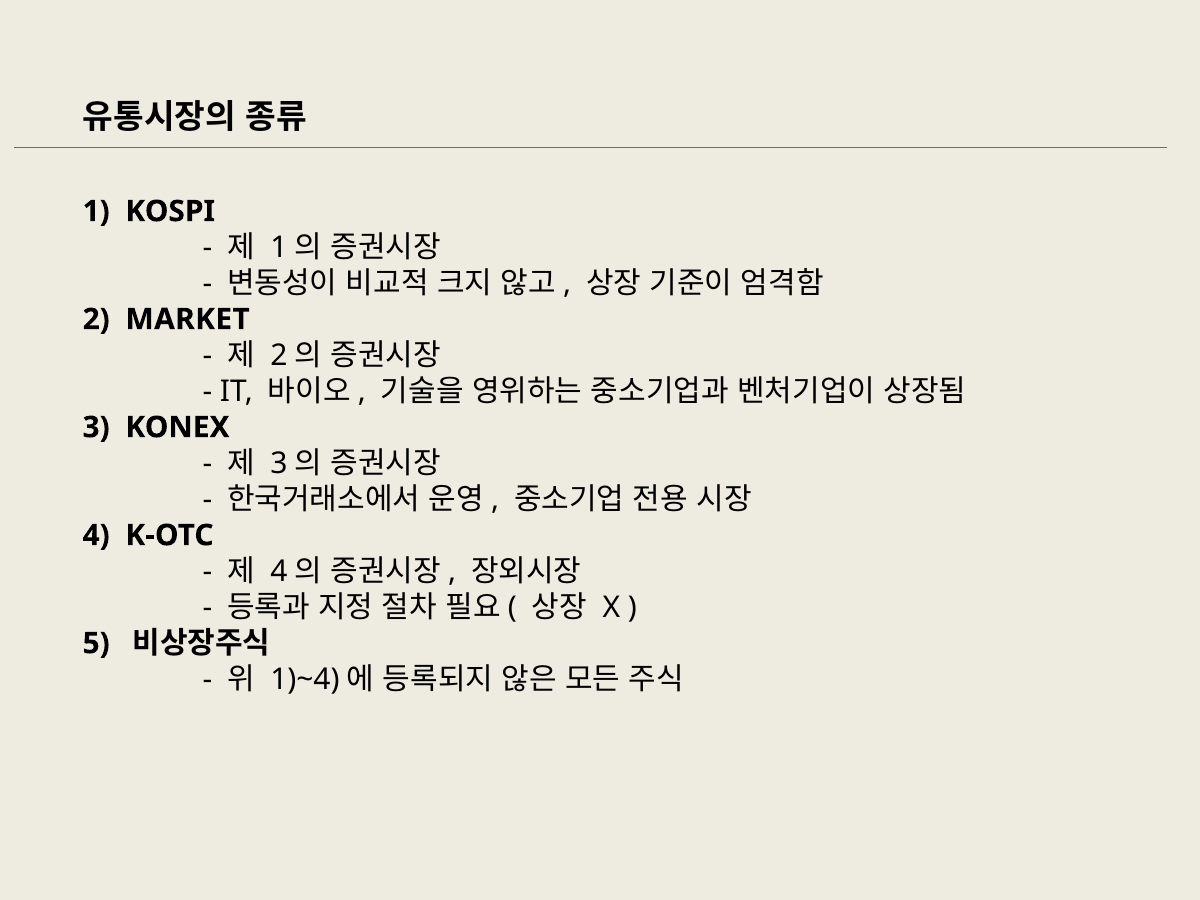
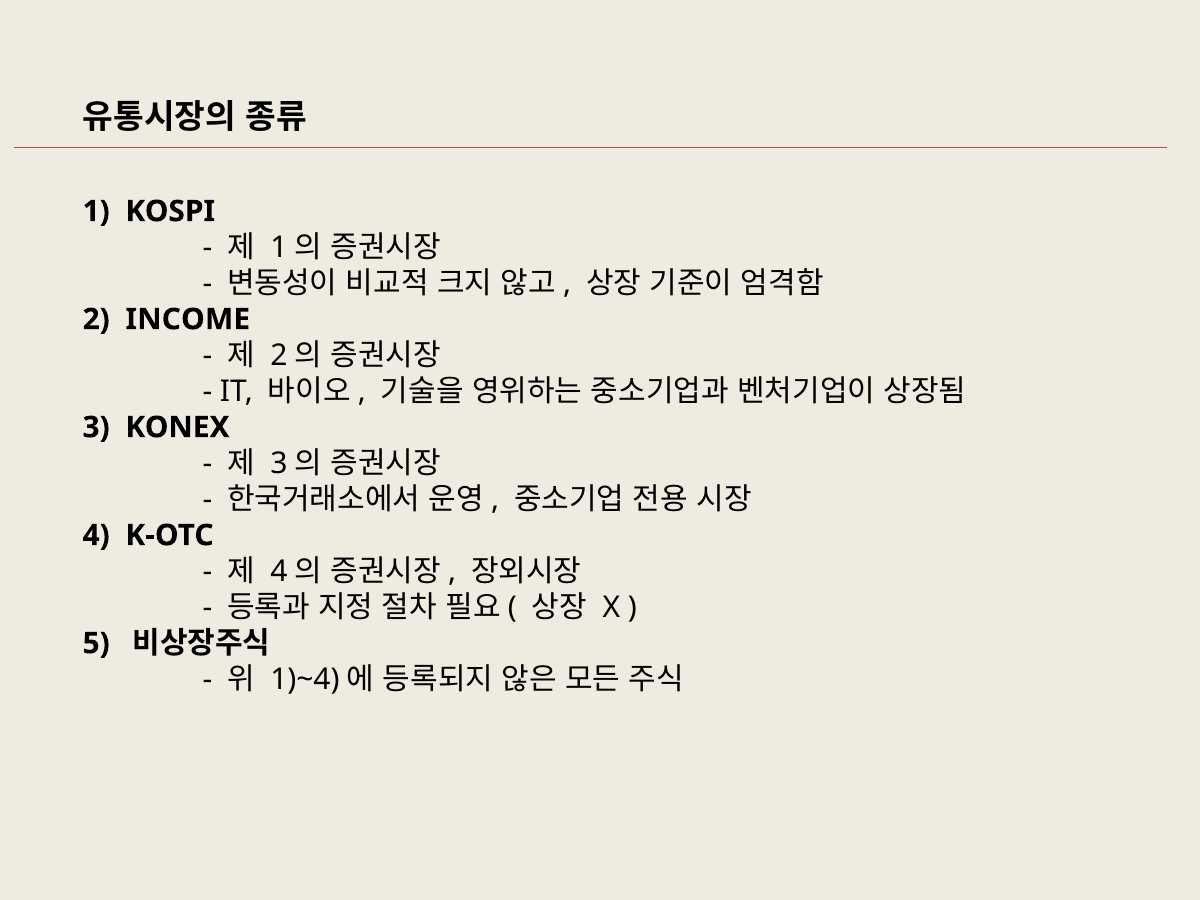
MARKET: MARKET -> INCOME (188, 319)
